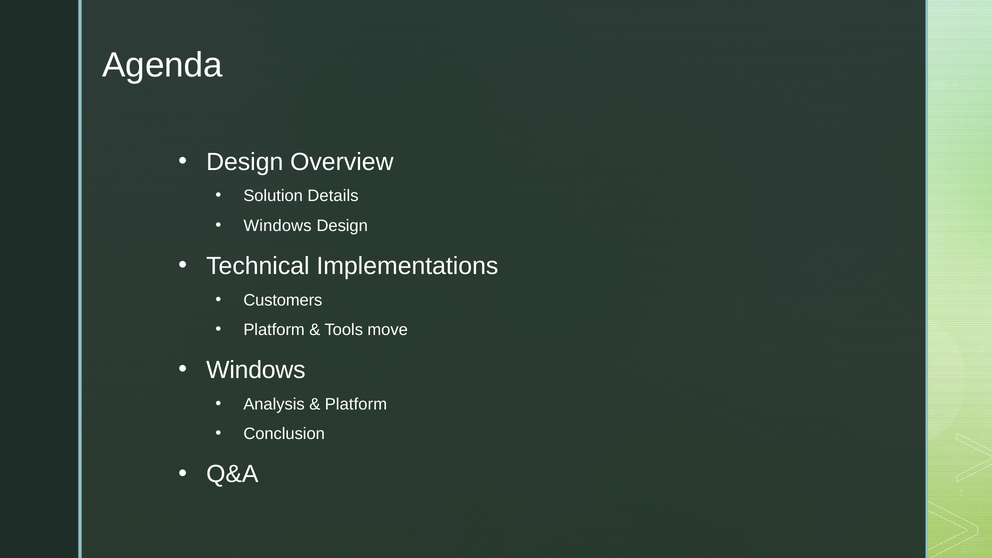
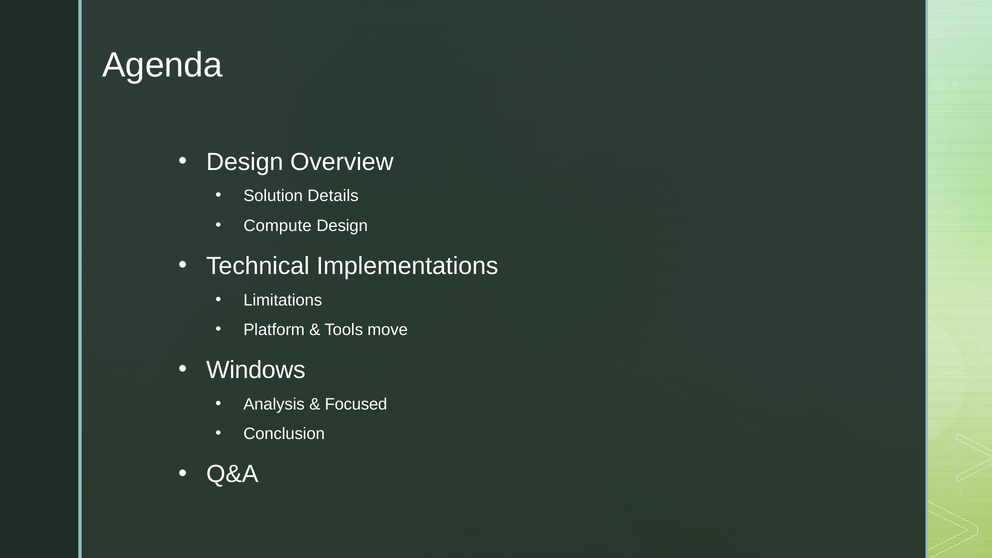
Windows: Windows -> Compute (278, 226)
Customers: Customers -> Limitations (283, 300)
Platform: Platform -> Focused (356, 404)
